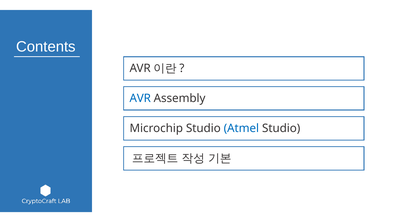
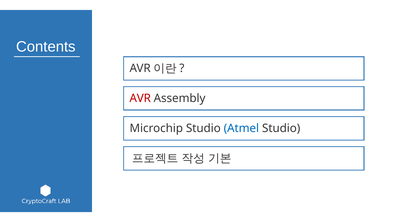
AVR colour: blue -> red (140, 98)
